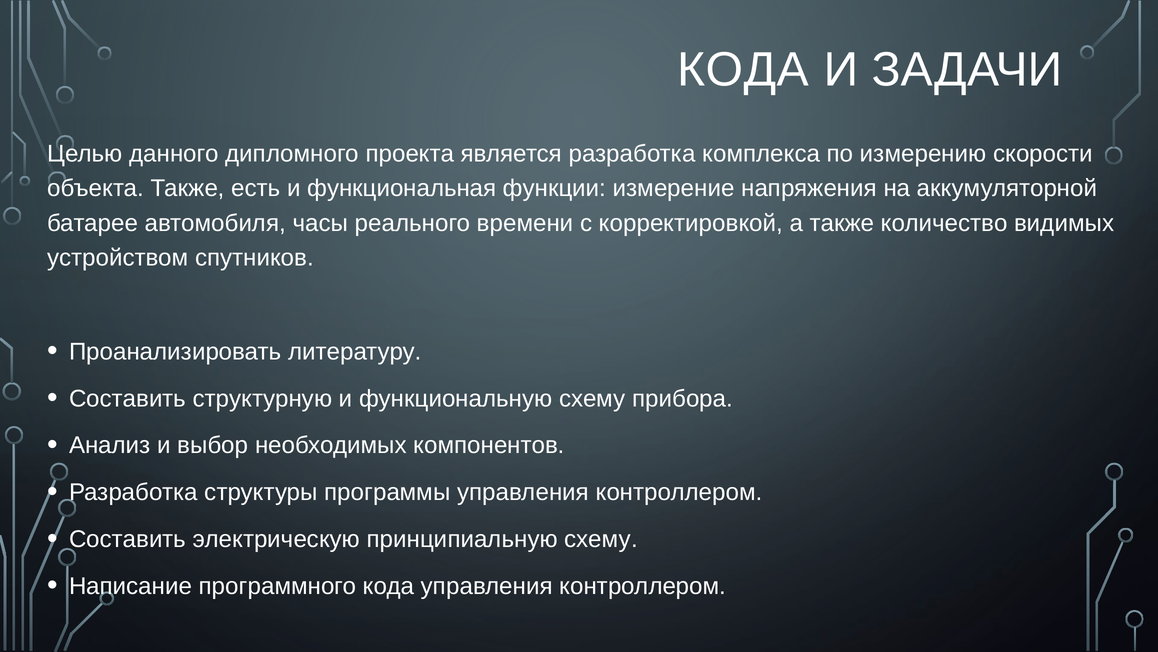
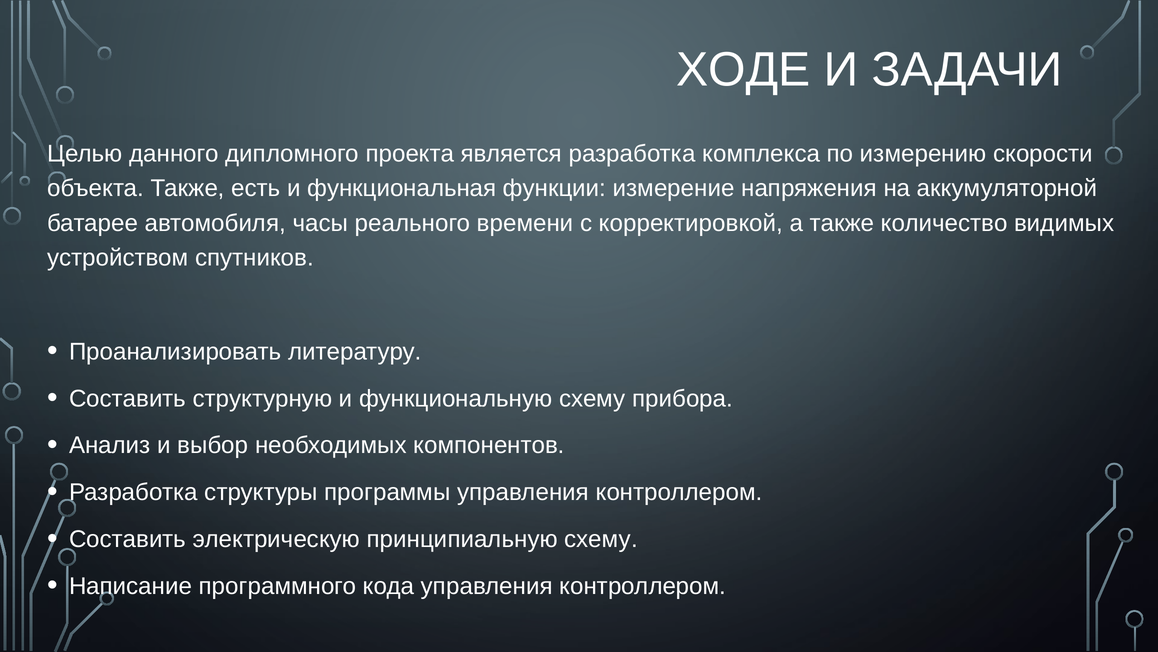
КОДА: КОДА -> ХОДЕ (743, 70)
